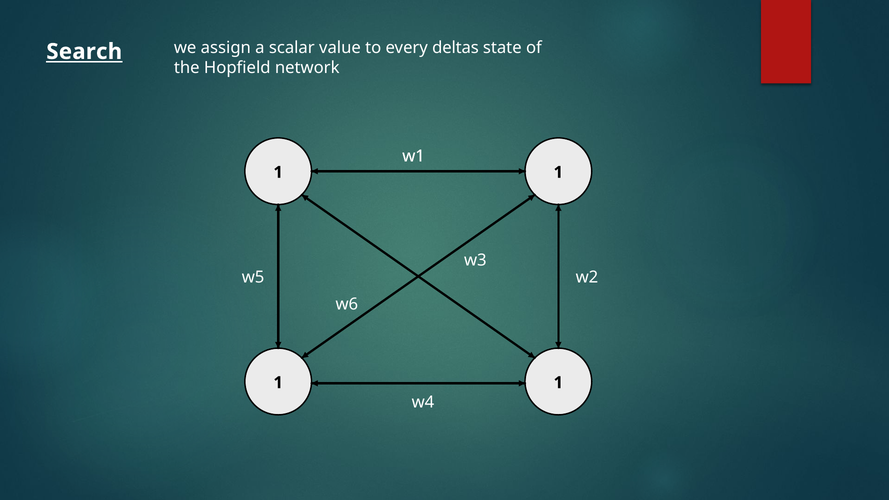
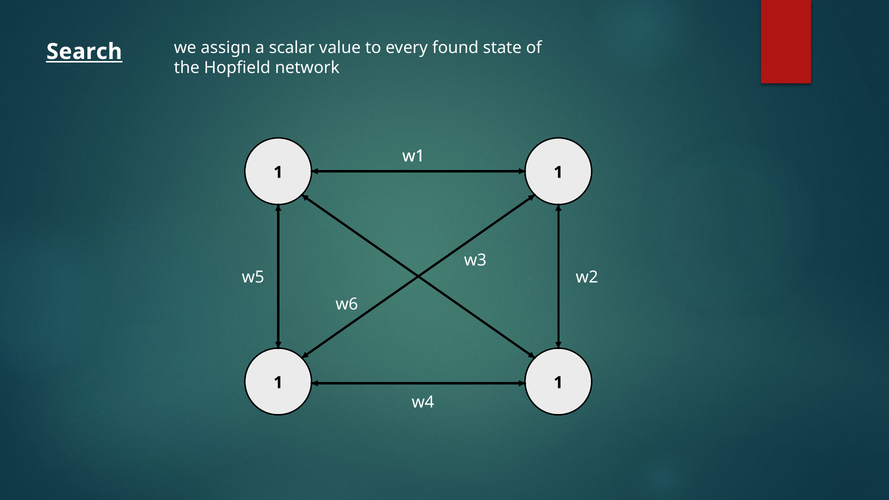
deltas: deltas -> found (455, 48)
